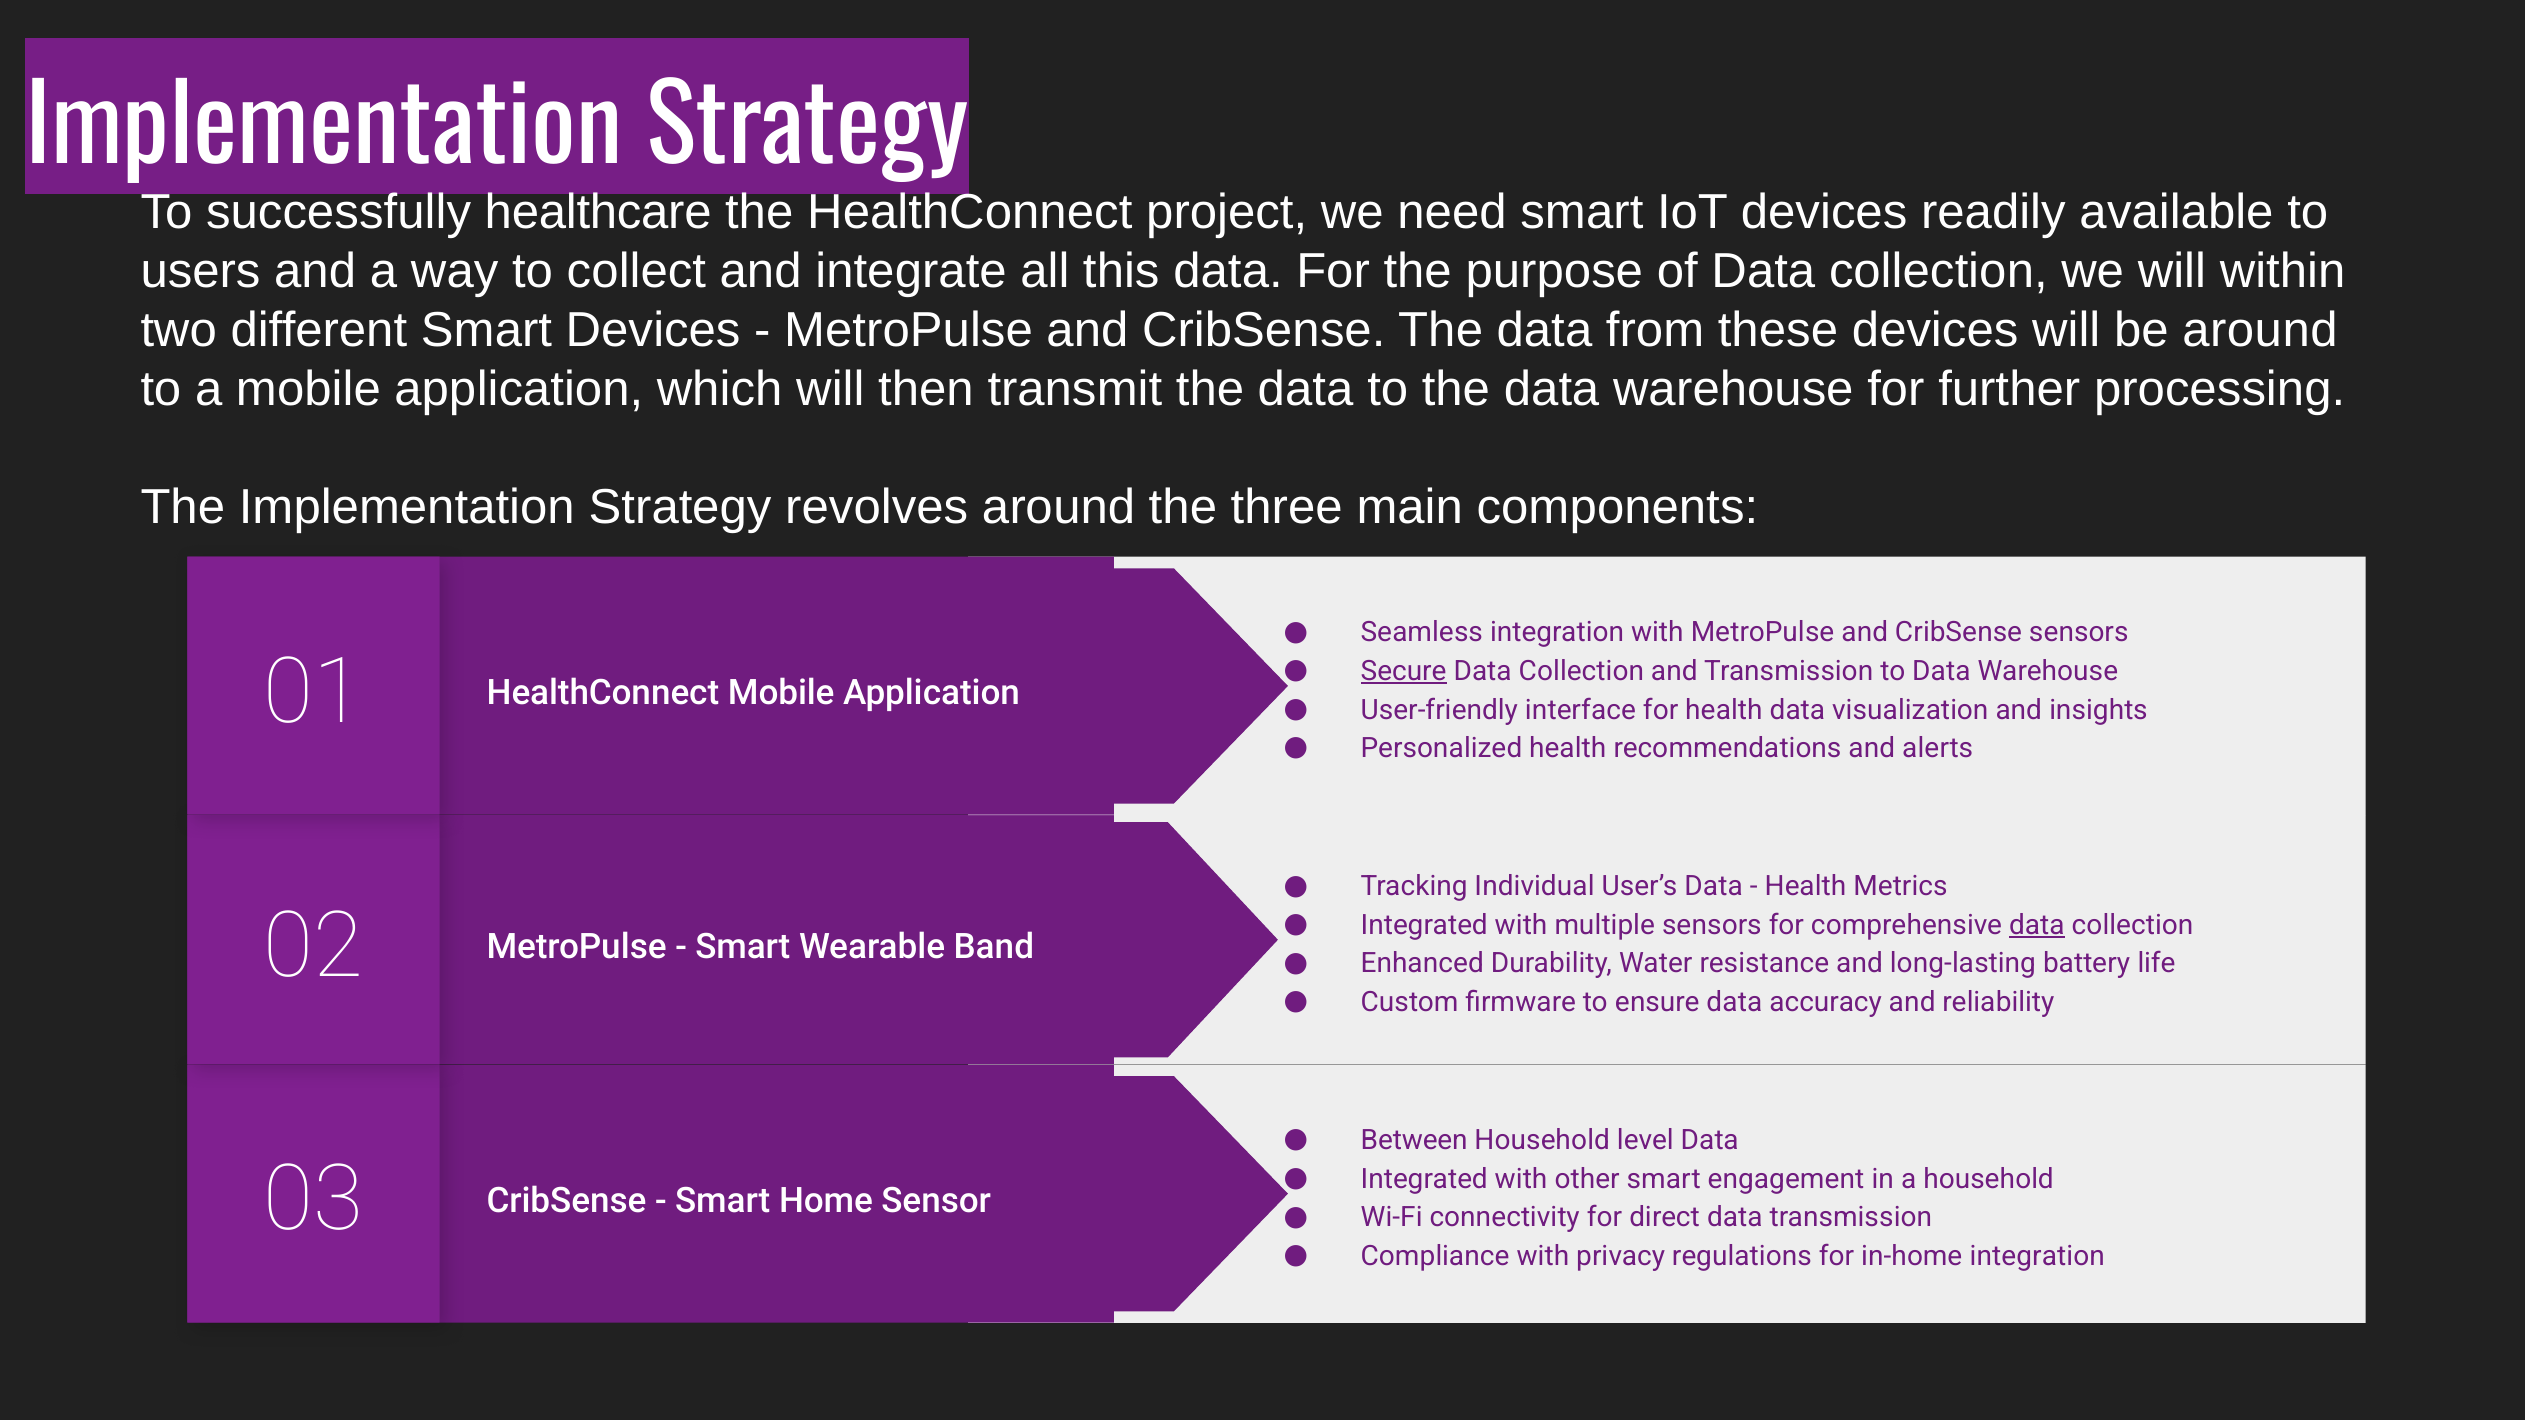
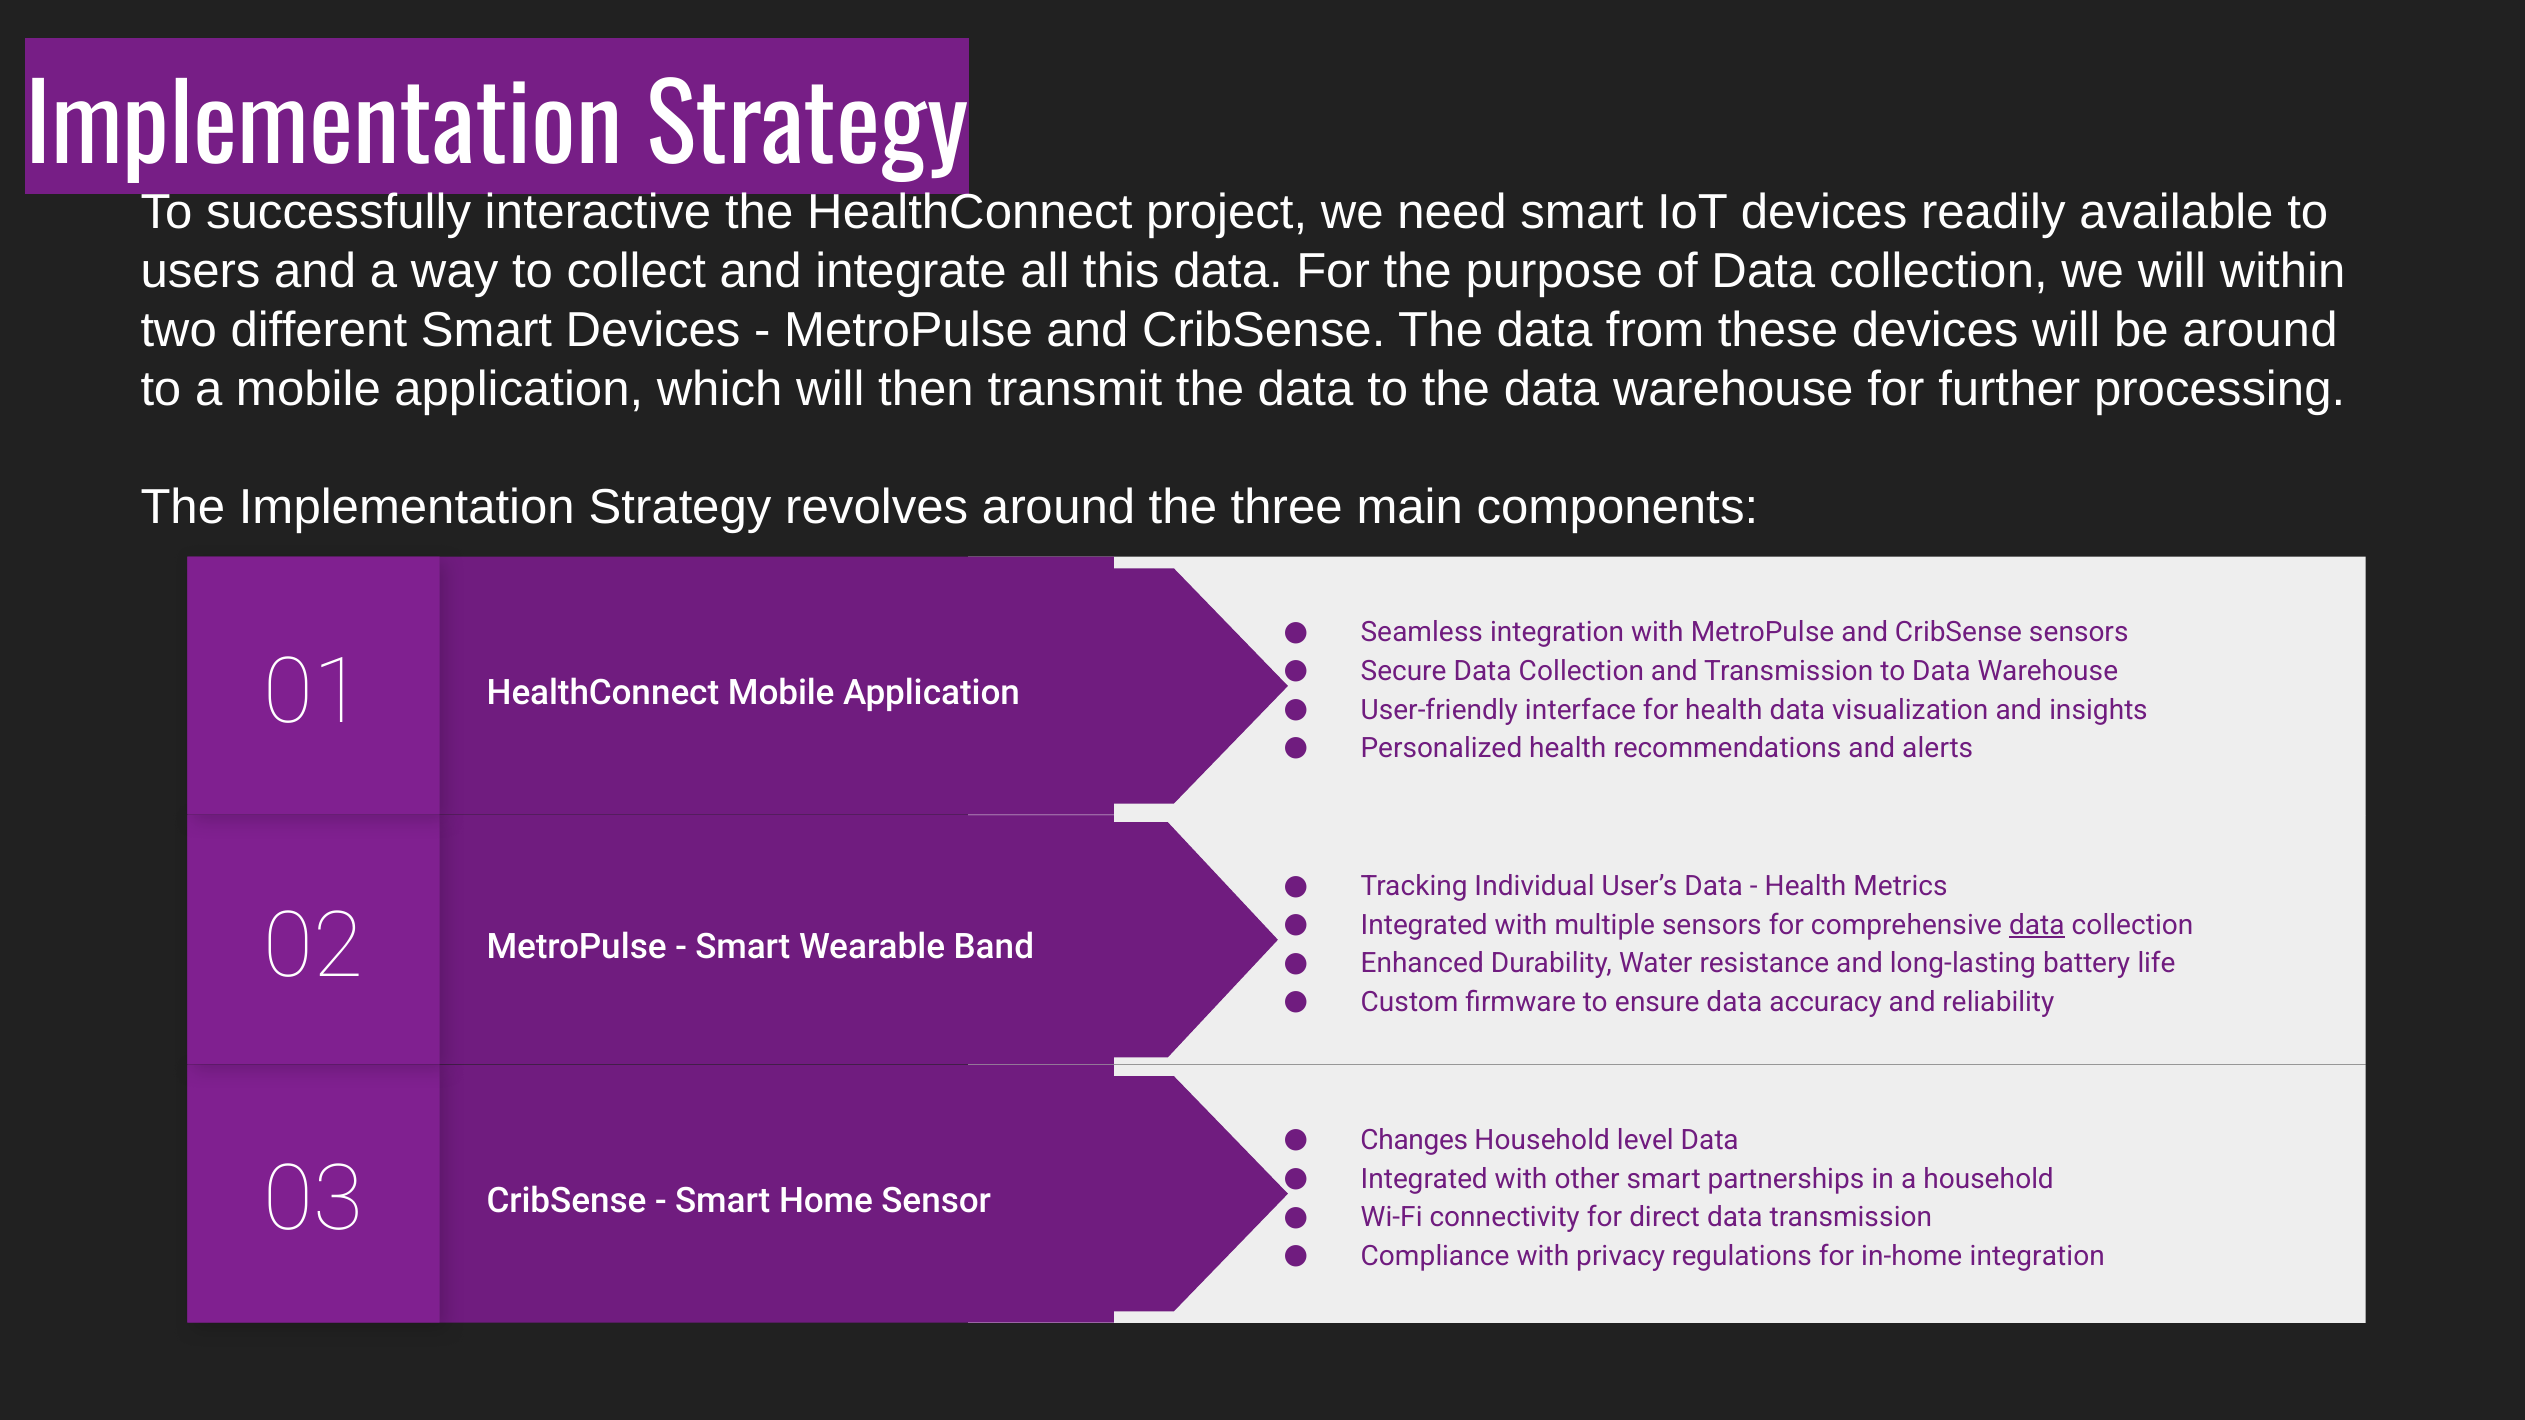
healthcare: healthcare -> interactive (598, 212)
Secure underline: present -> none (1404, 671)
Between: Between -> Changes (1414, 1141)
engagement: engagement -> partnerships (1786, 1179)
